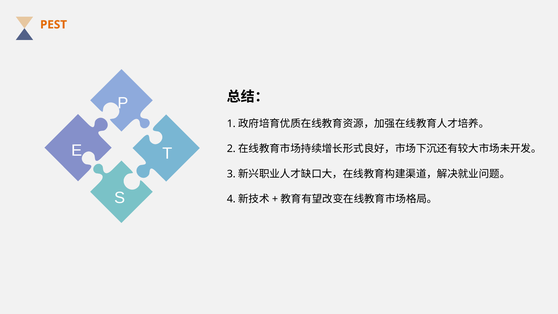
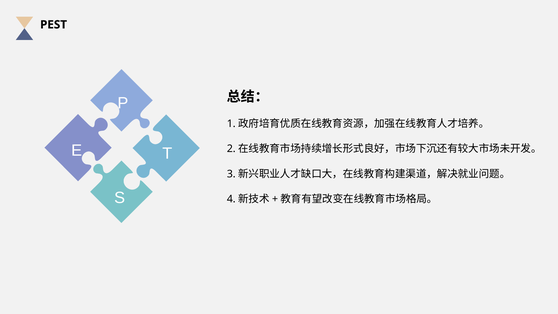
PEST colour: orange -> black (54, 25)
